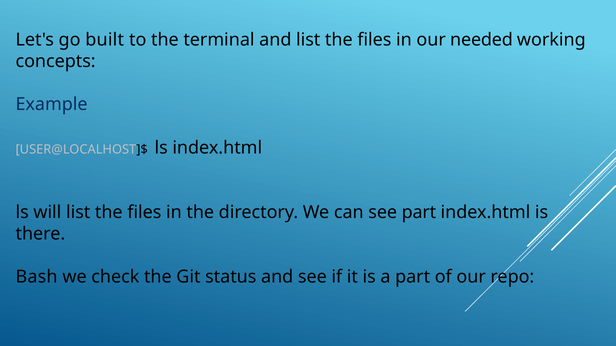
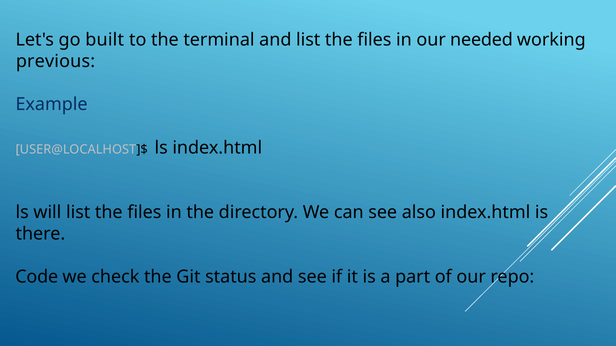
concepts: concepts -> previous (55, 62)
see part: part -> also (419, 213)
Bash: Bash -> Code (37, 277)
